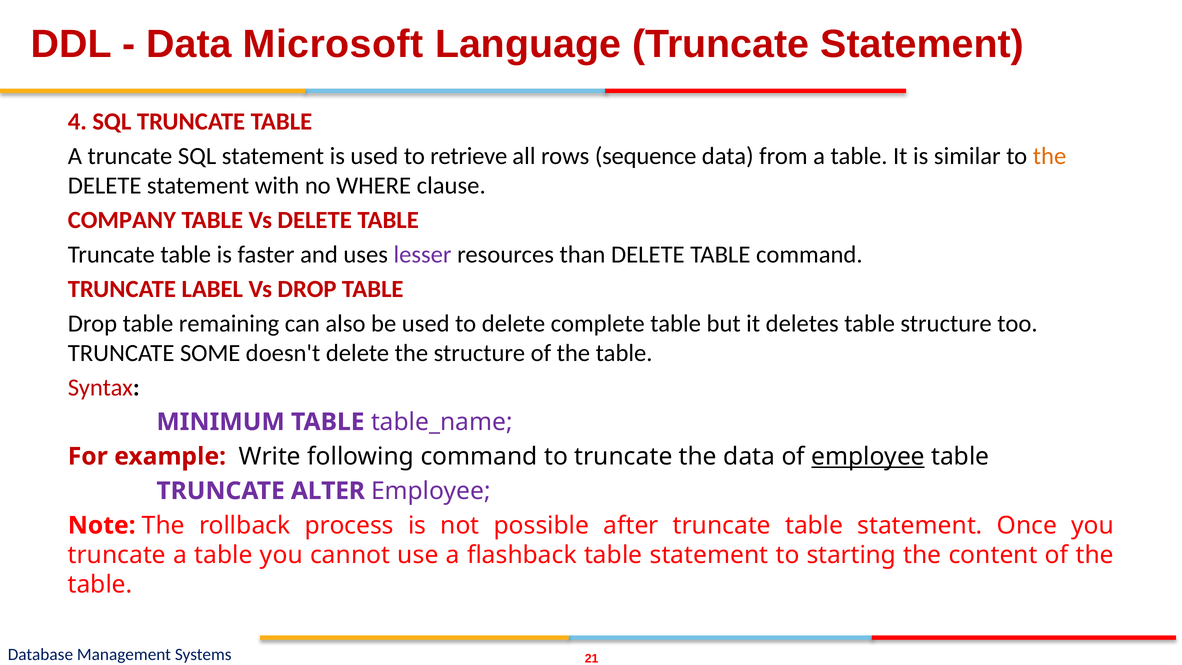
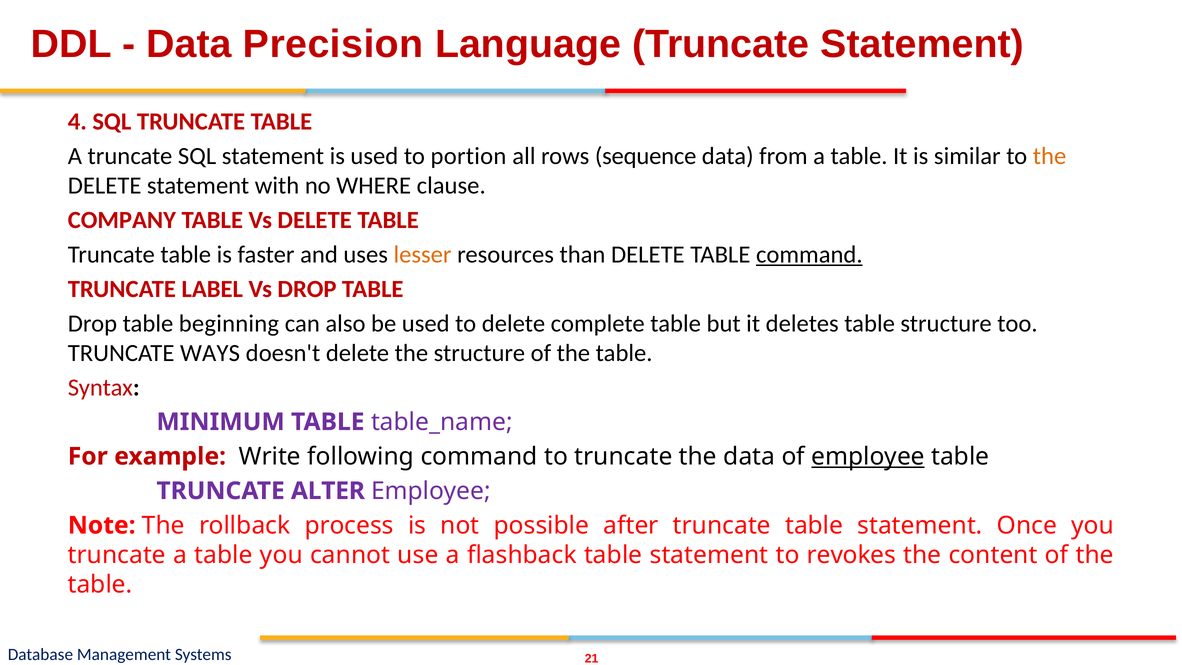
Microsoft: Microsoft -> Precision (333, 44)
retrieve: retrieve -> portion (468, 156)
lesser colour: purple -> orange (423, 254)
command underline: none -> present (809, 254)
remaining: remaining -> beginning (229, 323)
SOME: SOME -> WAYS (210, 353)
starting: starting -> revokes (851, 555)
